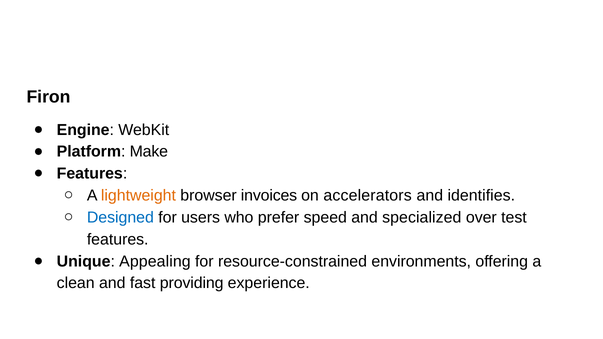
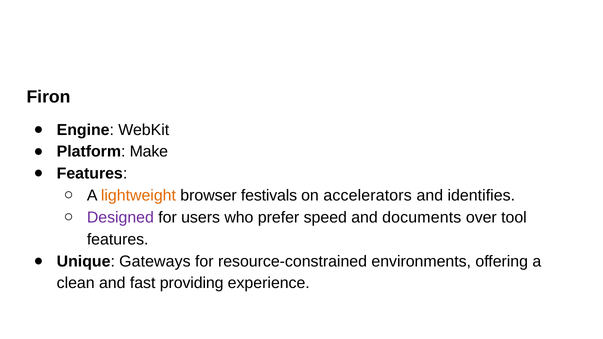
invoices: invoices -> festivals (269, 196)
Designed colour: blue -> purple (120, 218)
specialized: specialized -> documents (422, 218)
test: test -> tool (514, 218)
Appealing: Appealing -> Gateways (155, 261)
